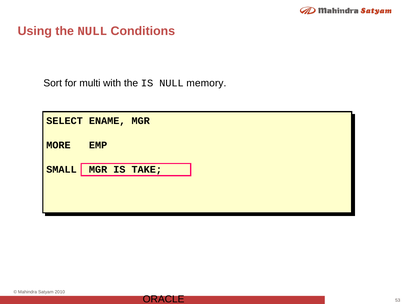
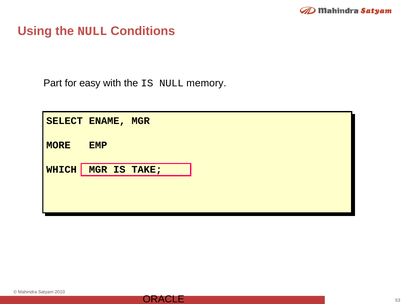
Sort: Sort -> Part (53, 83)
multi: multi -> easy (90, 83)
SMALL: SMALL -> WHICH (62, 170)
